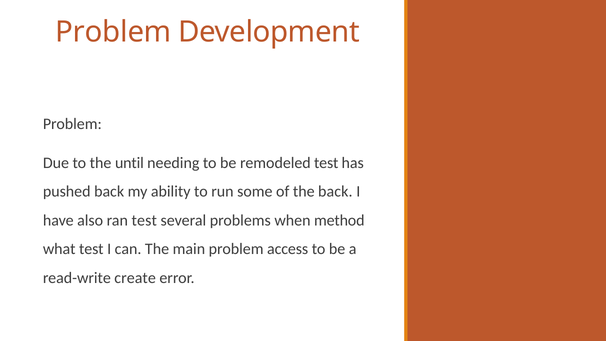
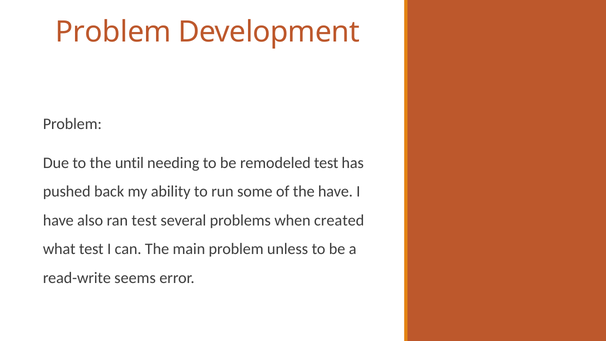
the back: back -> have (335, 192)
method: method -> created (339, 220)
access: access -> unless (288, 249)
create: create -> seems (135, 278)
